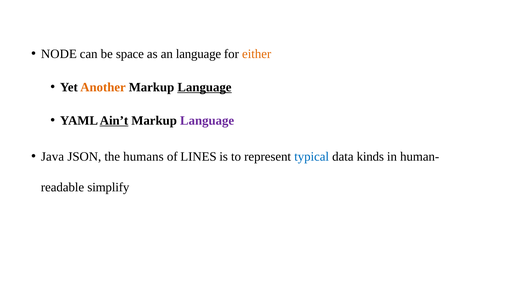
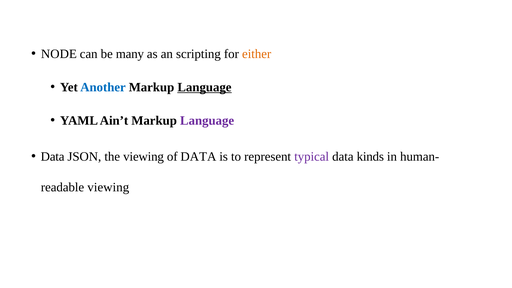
space: space -> many (130, 54)
an language: language -> scripting (198, 54)
Another colour: orange -> blue (103, 87)
Ain’t underline: present -> none (114, 121)
Java: Java -> Data (53, 157)
the humans: humans -> viewing (144, 157)
of LINES: LINES -> DATA (198, 157)
typical colour: blue -> purple (312, 157)
simplify: simplify -> viewing (108, 187)
